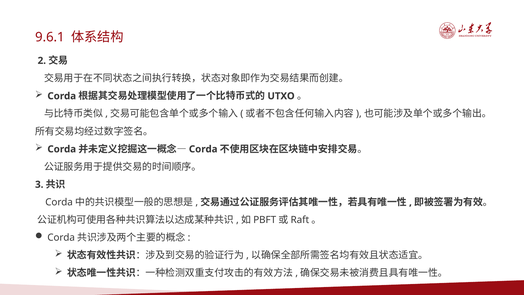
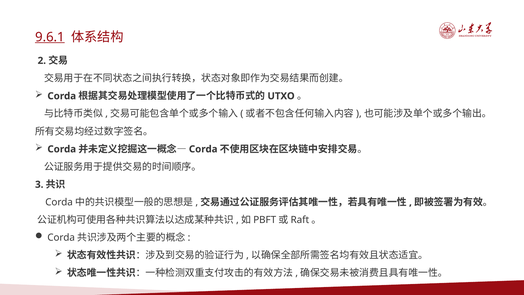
9.6.1 underline: none -> present (50, 37)
